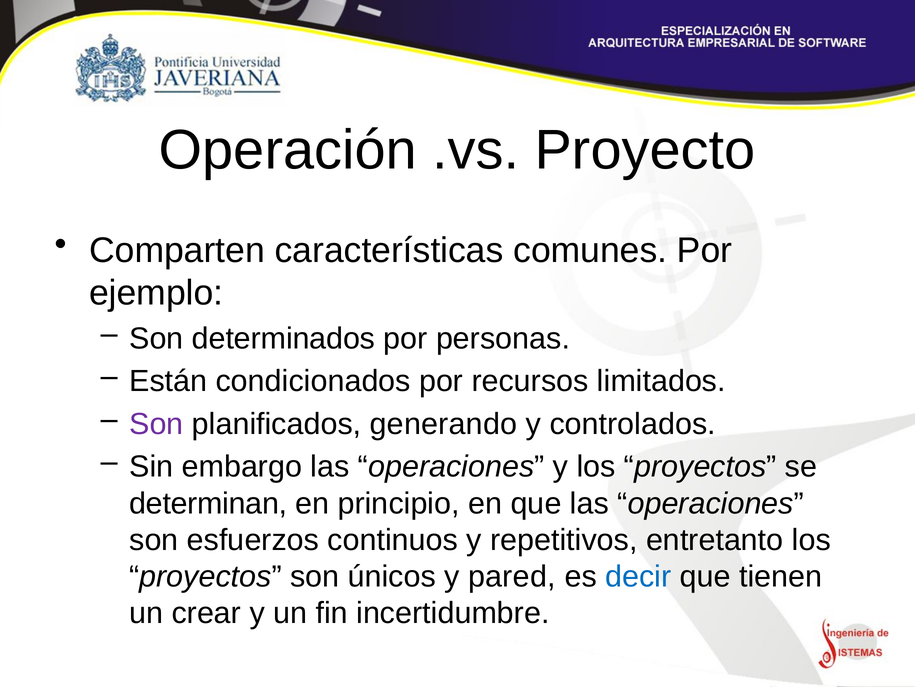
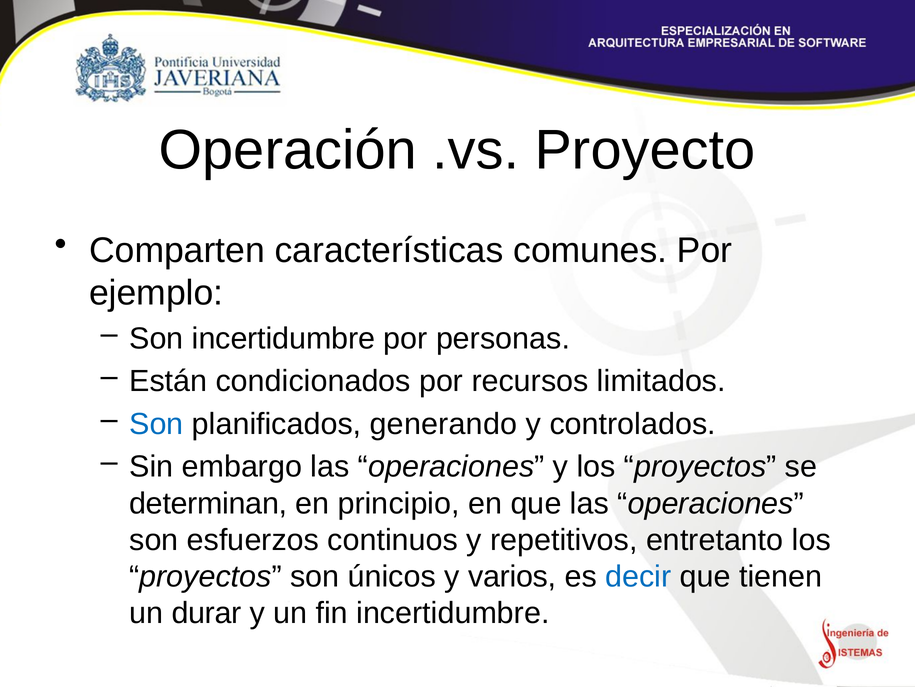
Son determinados: determinados -> incertidumbre (284, 338)
Son colour: purple -> blue (156, 424)
pared: pared -> varios (512, 576)
crear: crear -> durar (207, 613)
